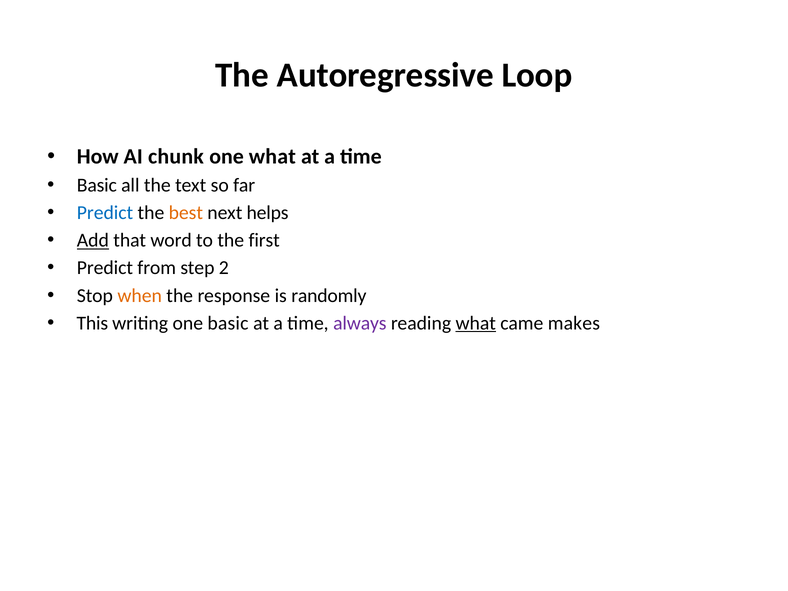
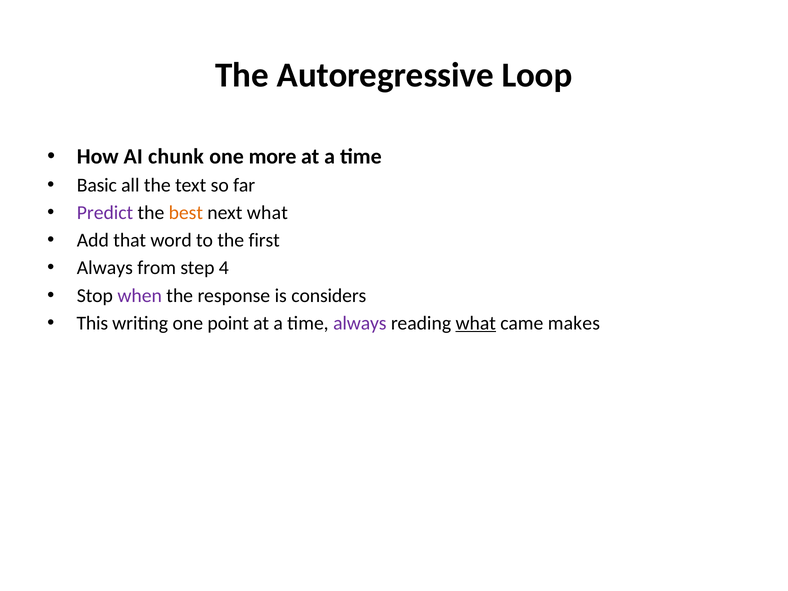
one what: what -> more (273, 157)
Predict colour: blue -> purple (105, 213)
next helps: helps -> what (267, 213)
Add underline: present -> none (93, 240)
Predict: Predict -> Always (105, 268)
2: 2 -> 4 (224, 268)
when colour: orange -> purple (140, 296)
randomly: randomly -> considers (329, 296)
one basic: basic -> point (228, 323)
